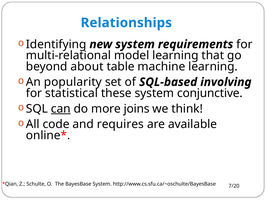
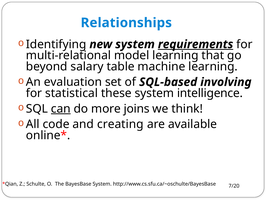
requirements underline: none -> present (196, 44)
about: about -> salary (87, 66)
popularity: popularity -> evaluation (73, 82)
conjunctive: conjunctive -> intelligence (210, 93)
requires: requires -> creating (120, 124)
